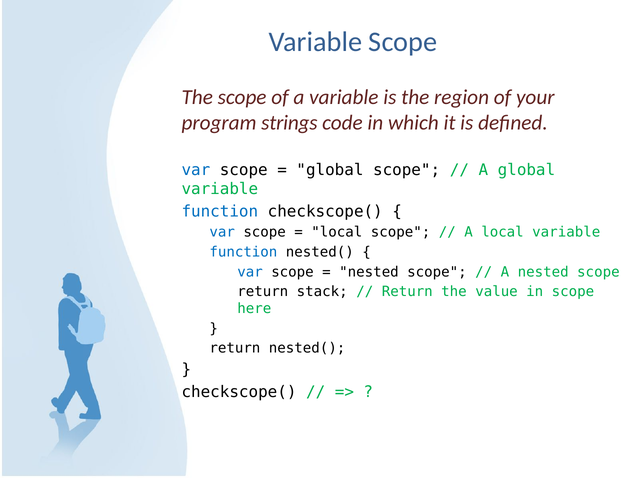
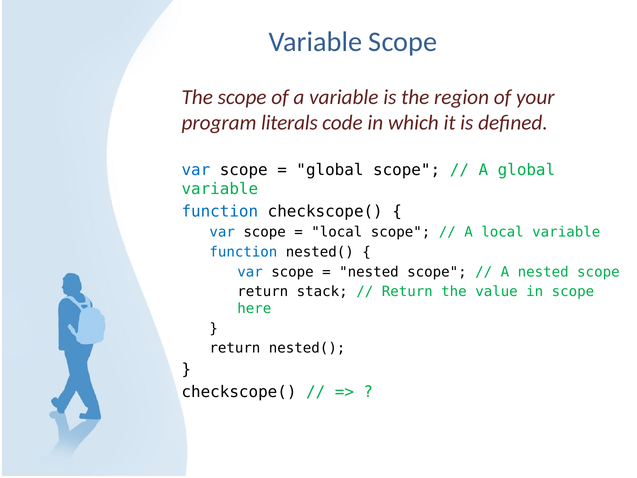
strings: strings -> literals (289, 123)
